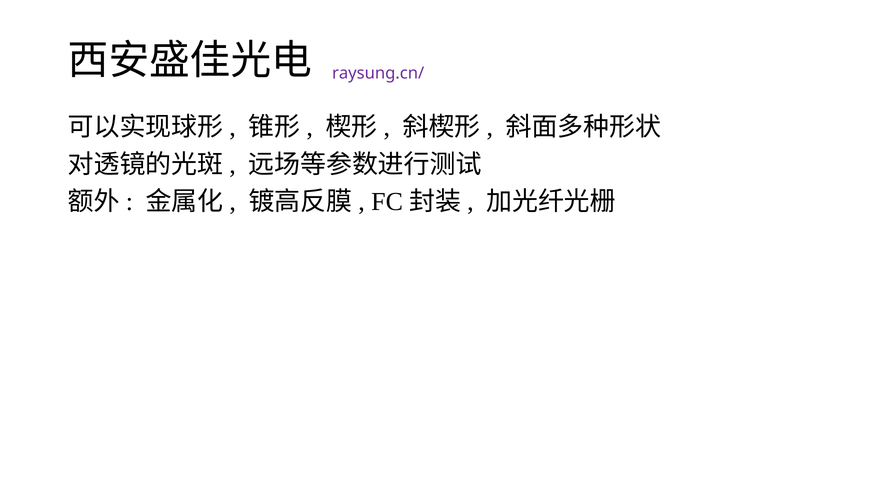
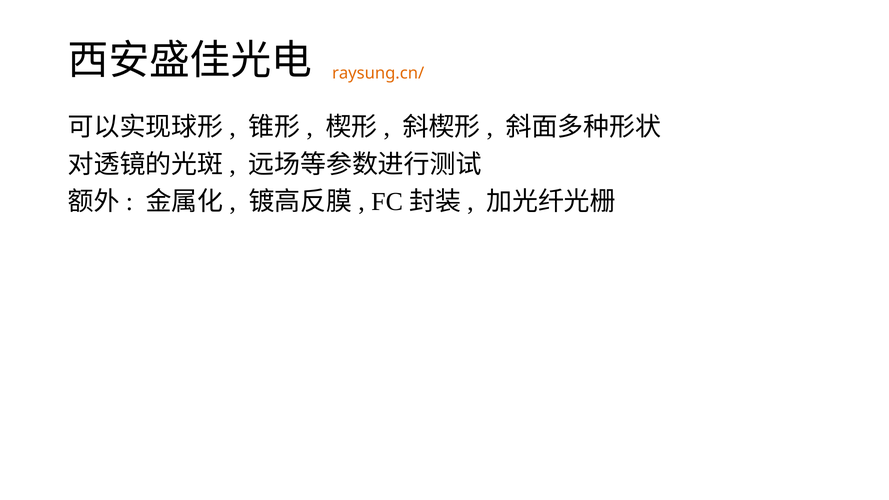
raysung.cn/ colour: purple -> orange (378, 73)
